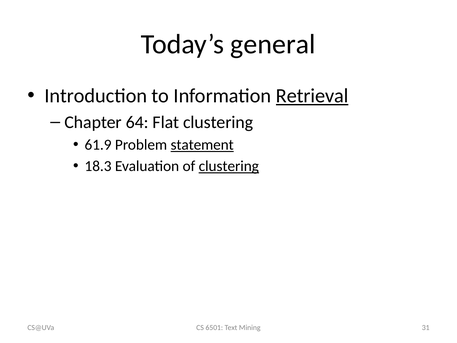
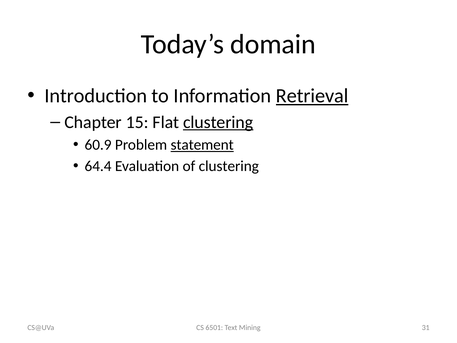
general: general -> domain (273, 44)
64: 64 -> 15 (137, 122)
clustering underline: none -> present (218, 122)
61.9: 61.9 -> 60.9 (98, 145)
18.3: 18.3 -> 64.4 (98, 166)
clustering underline: present -> none (229, 166)
